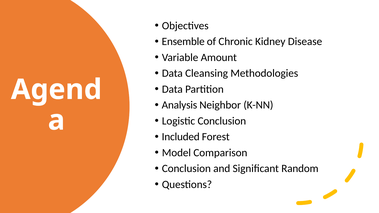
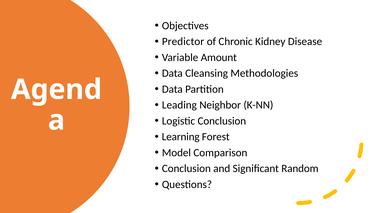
Ensemble: Ensemble -> Predictor (183, 42)
Analysis: Analysis -> Leading (179, 105)
Included: Included -> Learning (181, 137)
